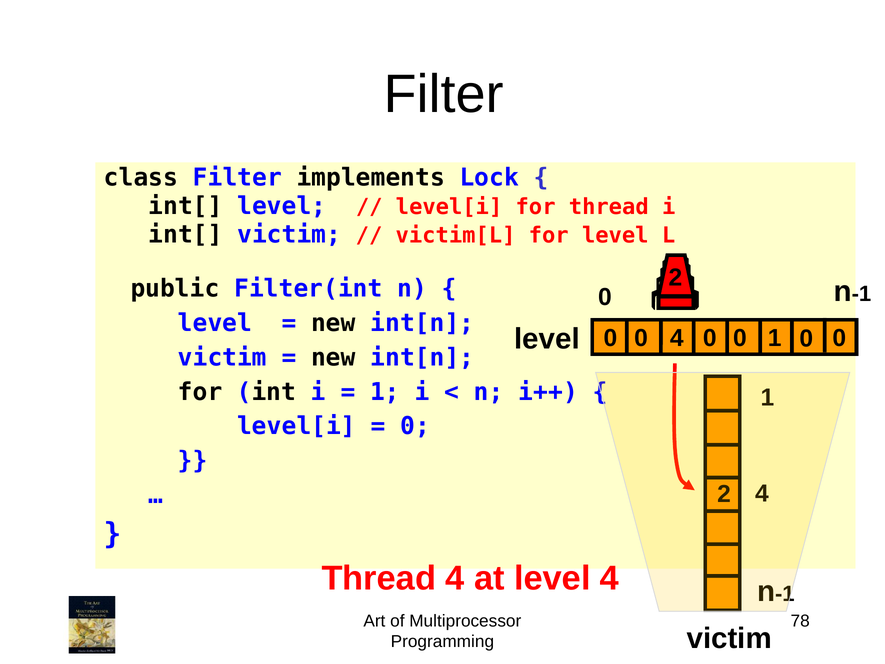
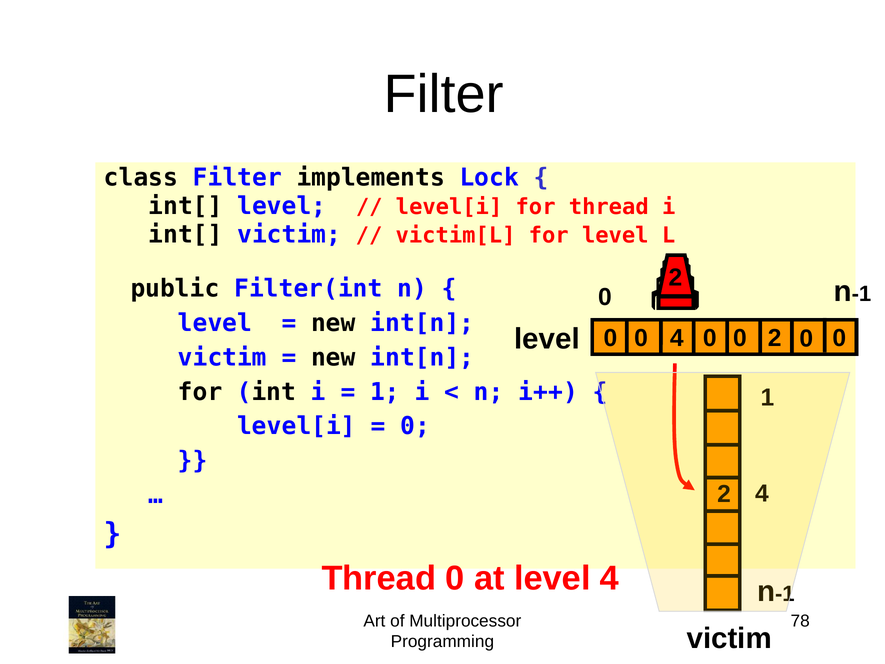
0 0 1: 1 -> 2 (775, 338)
Thread 4: 4 -> 0 (455, 578)
